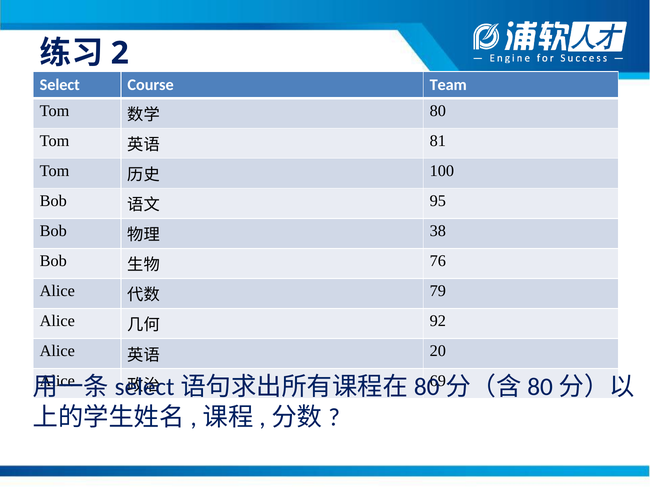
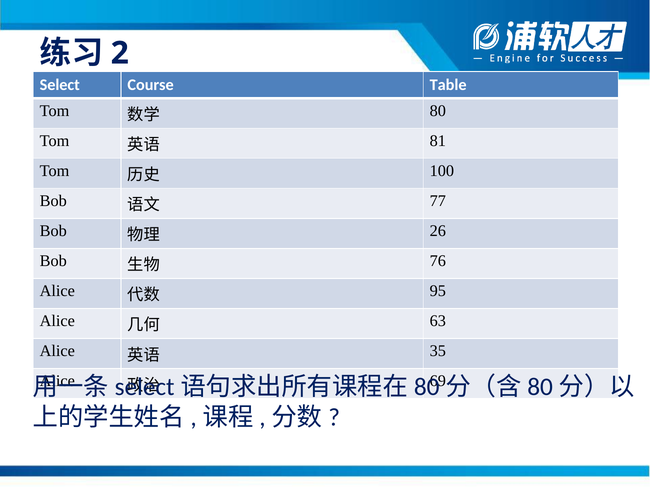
Team: Team -> Table (448, 85)
95: 95 -> 77 (438, 201)
38: 38 -> 26 (438, 231)
79: 79 -> 95 (438, 291)
92: 92 -> 63 (438, 321)
20: 20 -> 35 (438, 351)
